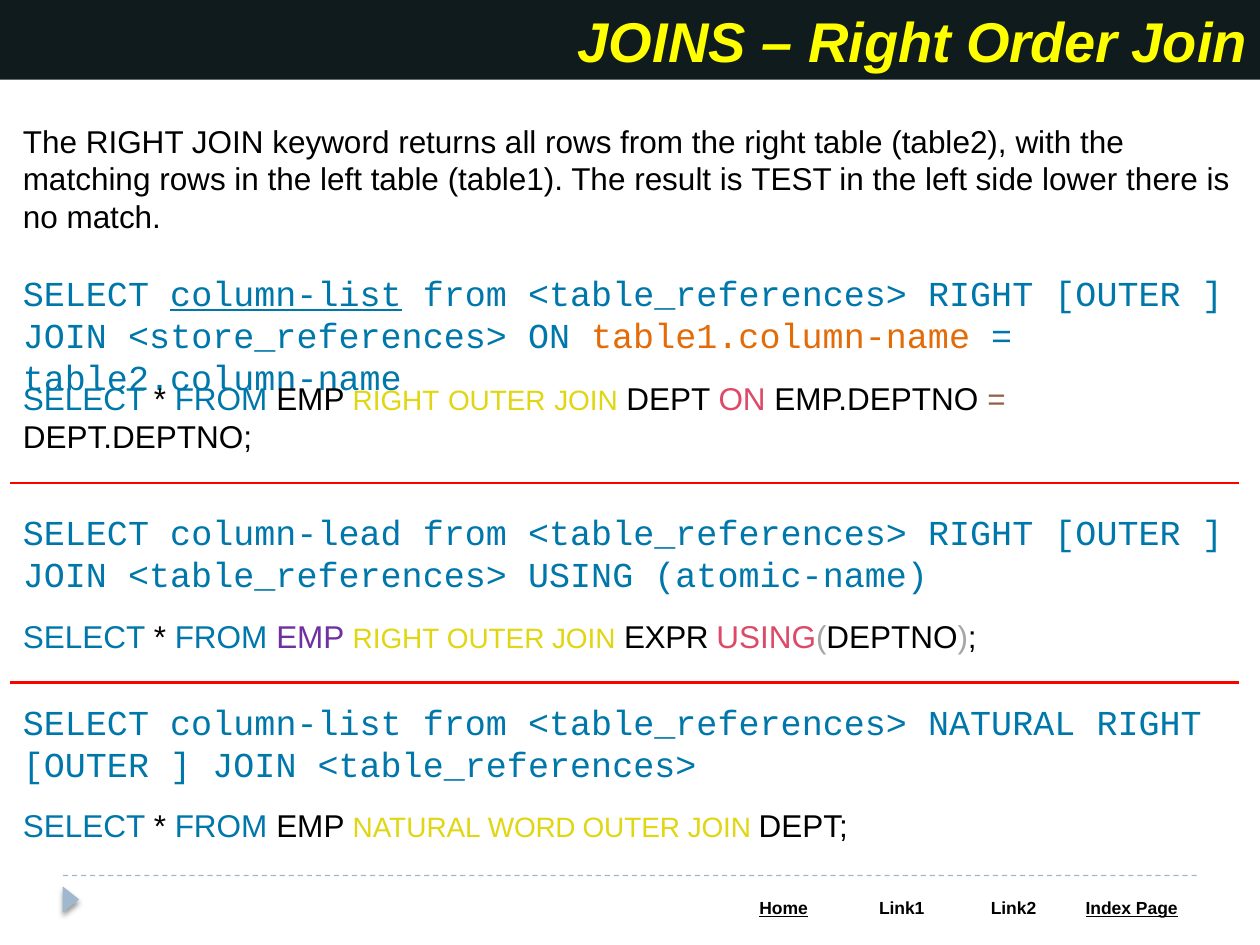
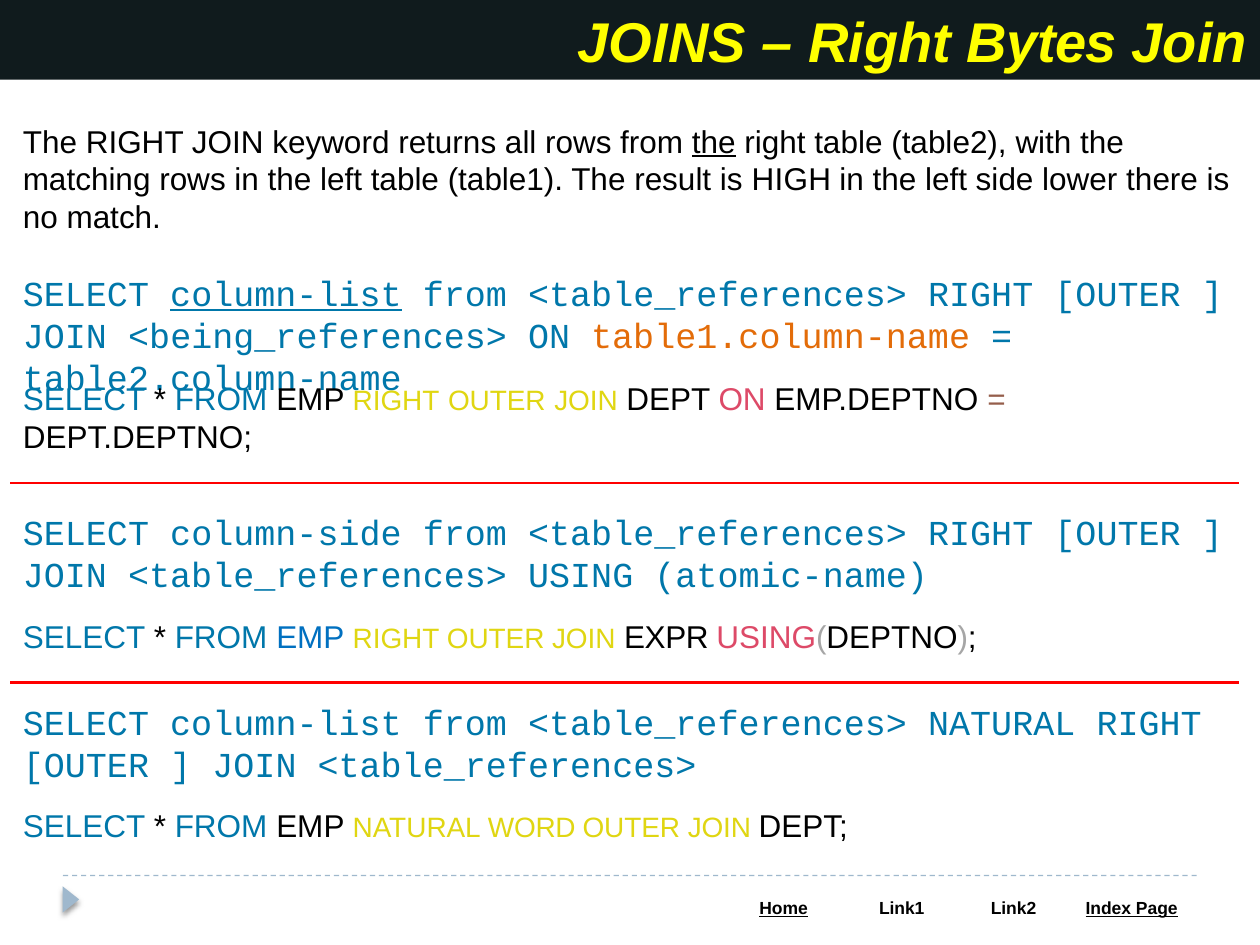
Order: Order -> Bytes (1042, 44)
the underline: none -> present (714, 143)
TEST: TEST -> HIGH (791, 181)
<store_references>: <store_references> -> <being_references> (318, 337)
column-lead: column-lead -> column-side (286, 534)
EMP colour: purple -> blue (310, 638)
